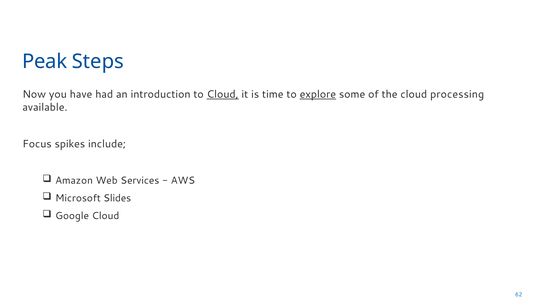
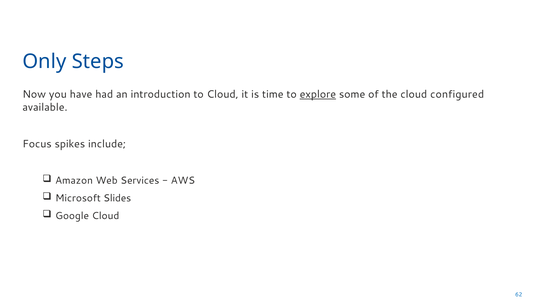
Peak: Peak -> Only (44, 61)
Cloud underline: present -> none (223, 94)
processing: processing -> configured (457, 94)
